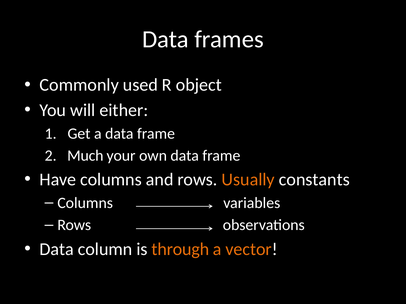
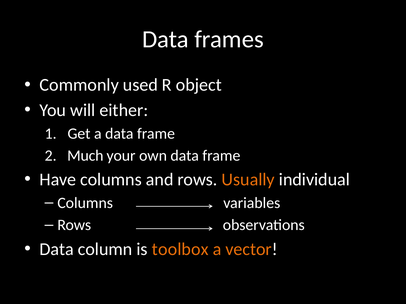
constants: constants -> individual (314, 180)
through: through -> toolbox (180, 249)
